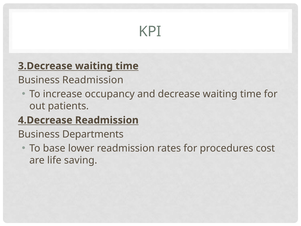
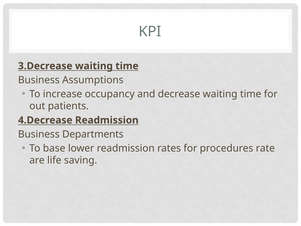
Business Readmission: Readmission -> Assumptions (93, 80)
cost: cost -> rate (265, 148)
